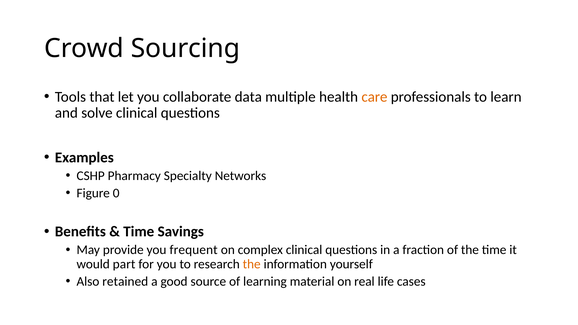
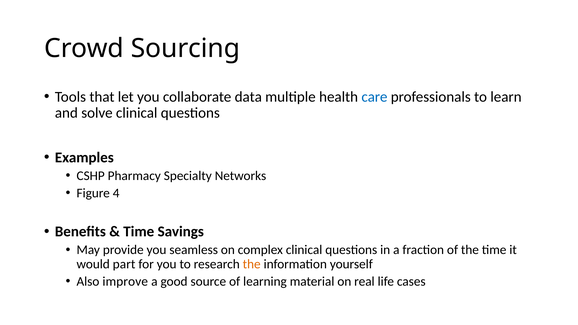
care colour: orange -> blue (374, 97)
0: 0 -> 4 (116, 193)
frequent: frequent -> seamless (194, 250)
retained: retained -> improve (125, 282)
